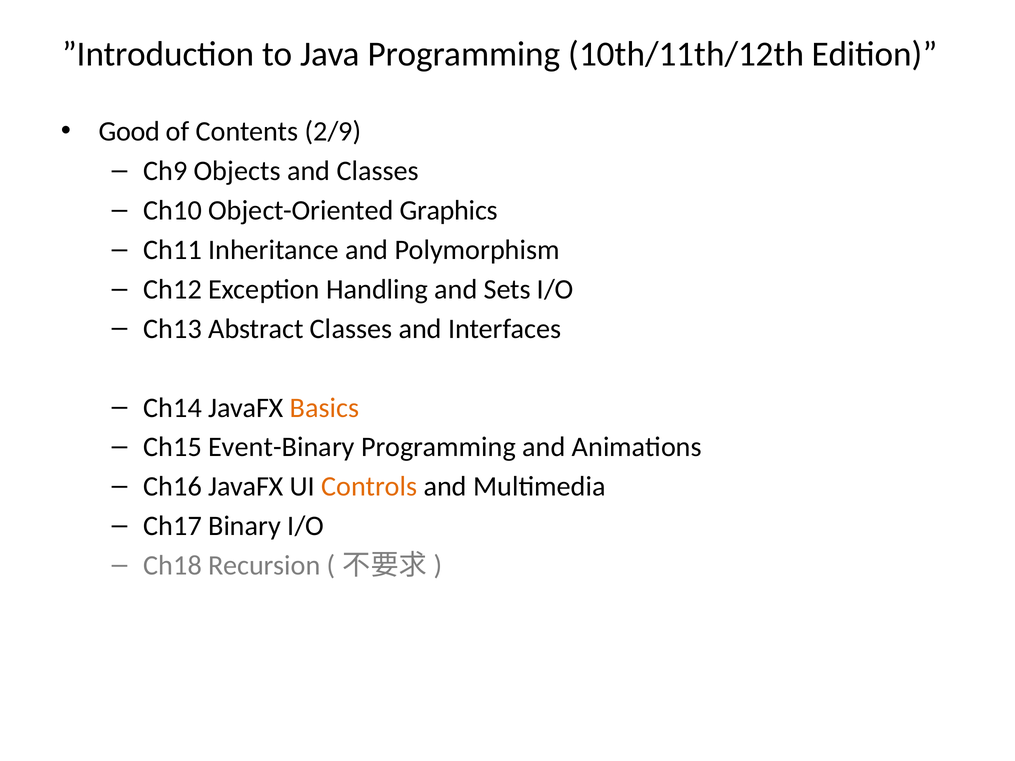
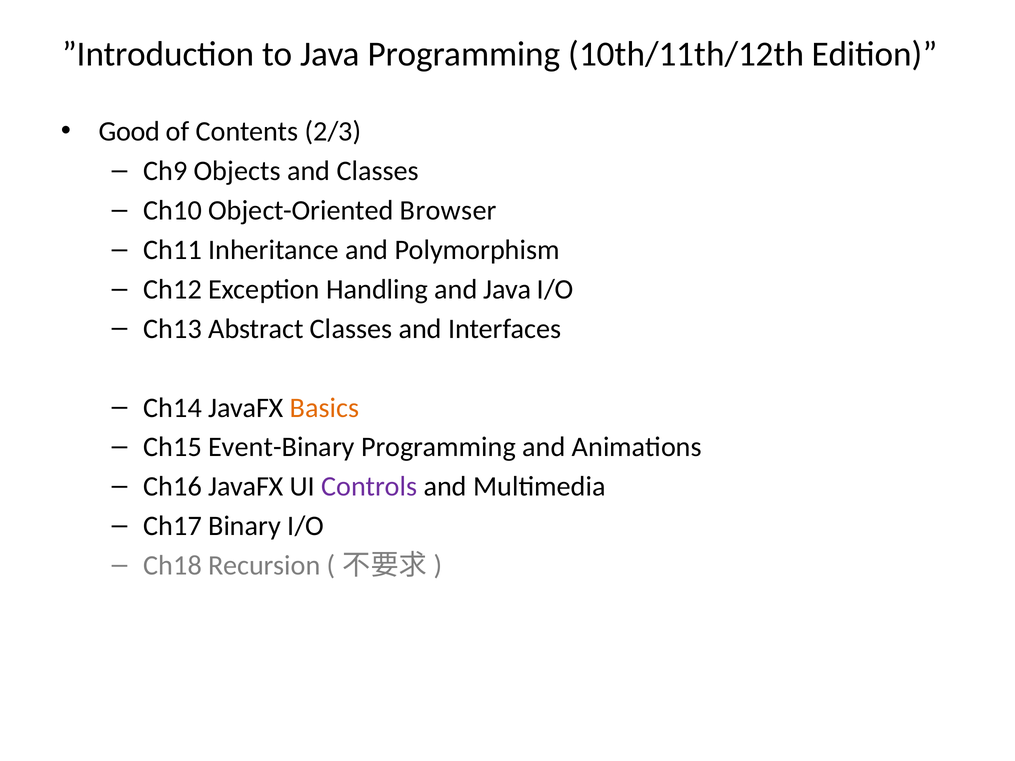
2/9: 2/9 -> 2/3 (333, 131)
Graphics: Graphics -> Browser (448, 210)
and Sets: Sets -> Java (507, 289)
Controls colour: orange -> purple (369, 487)
